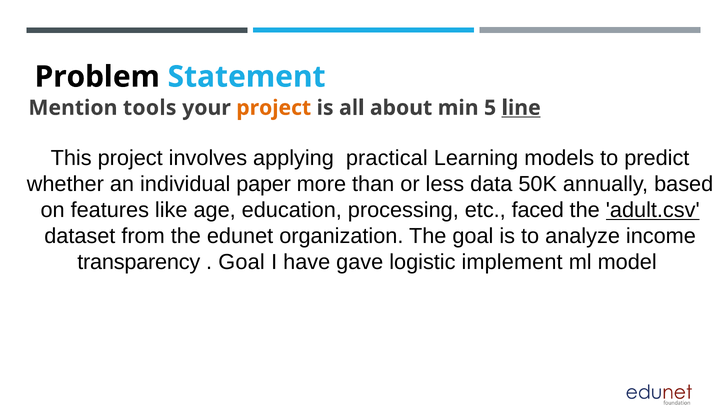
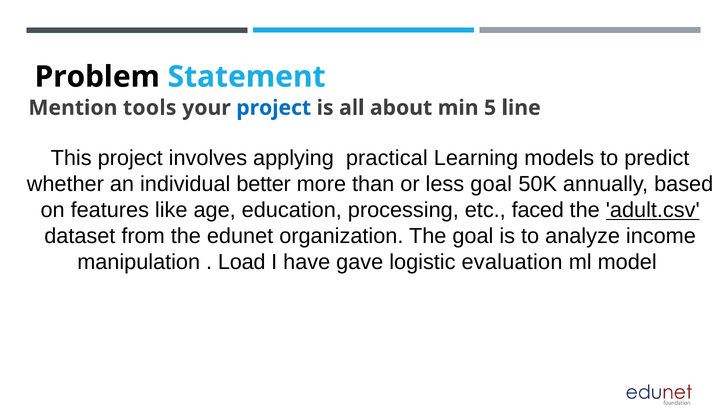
project colour: orange -> blue (274, 108)
line underline: present -> none (521, 108)
paper: paper -> better (264, 184)
less data: data -> goal (491, 184)
transparency: transparency -> manipulation (139, 262)
Goal: Goal -> Load (242, 262)
implement: implement -> evaluation (512, 262)
